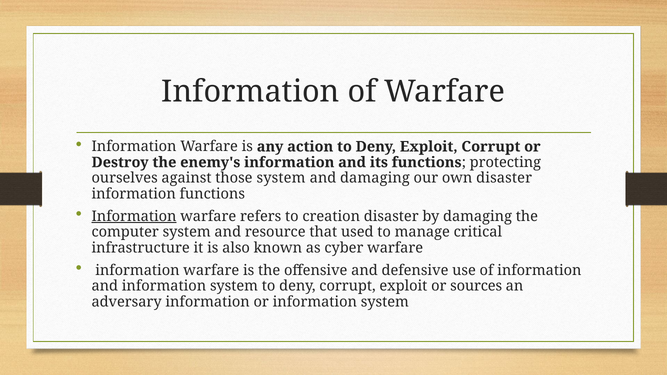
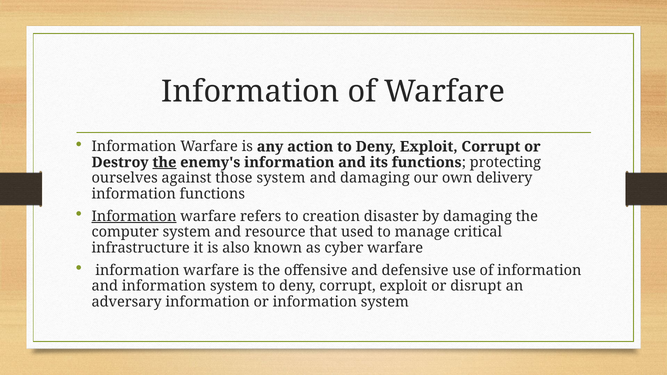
the underline: none -> present (164, 162)
own disaster: disaster -> delivery (504, 178)
sources: sources -> disrupt (476, 286)
